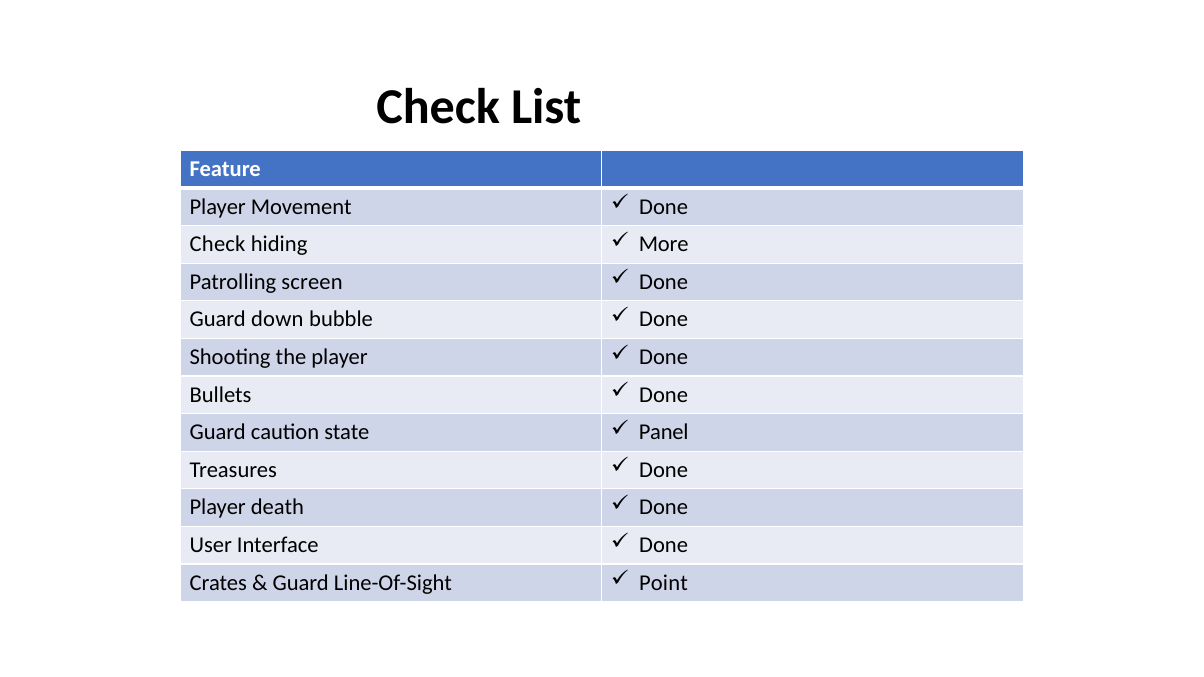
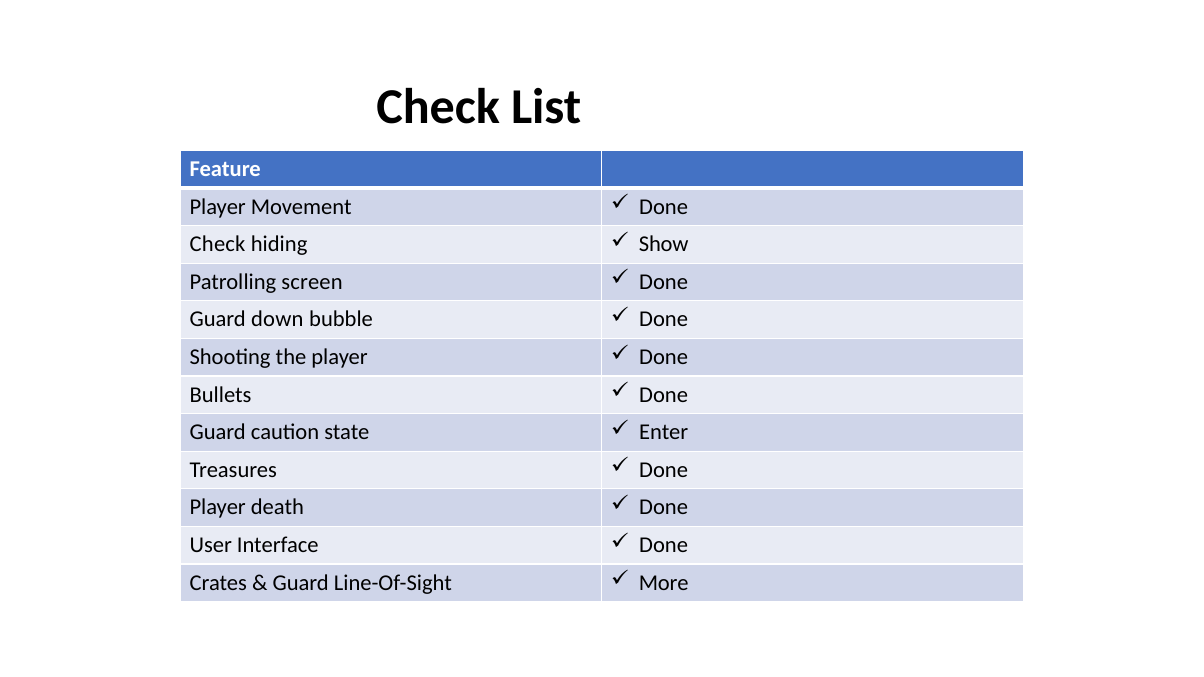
More: More -> Show (664, 244)
Panel: Panel -> Enter (664, 432)
Point: Point -> More (664, 583)
